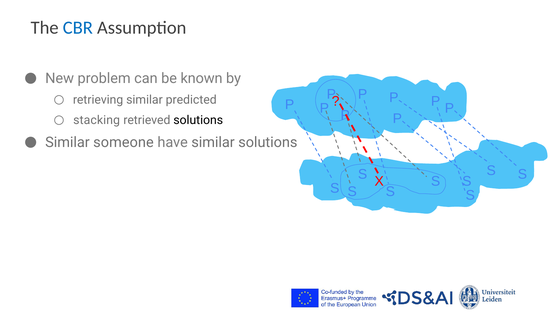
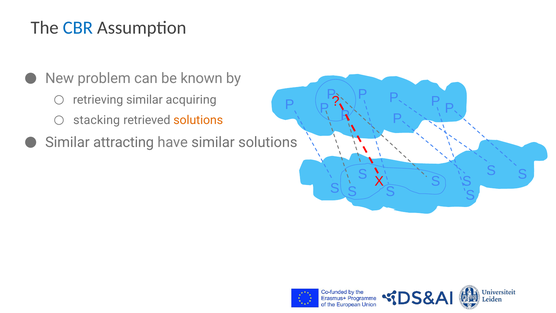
predicted: predicted -> acquiring (191, 100)
solutions colour: black -> orange (198, 120)
someone: someone -> attracting (124, 142)
